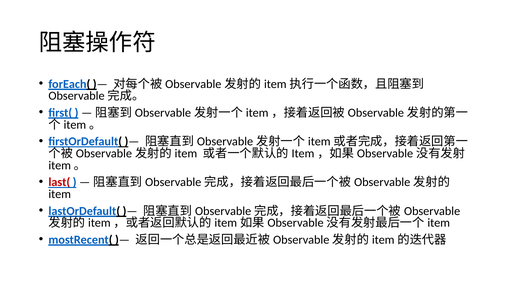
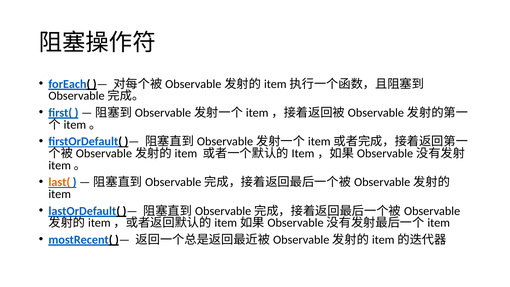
last( colour: red -> orange (59, 182)
